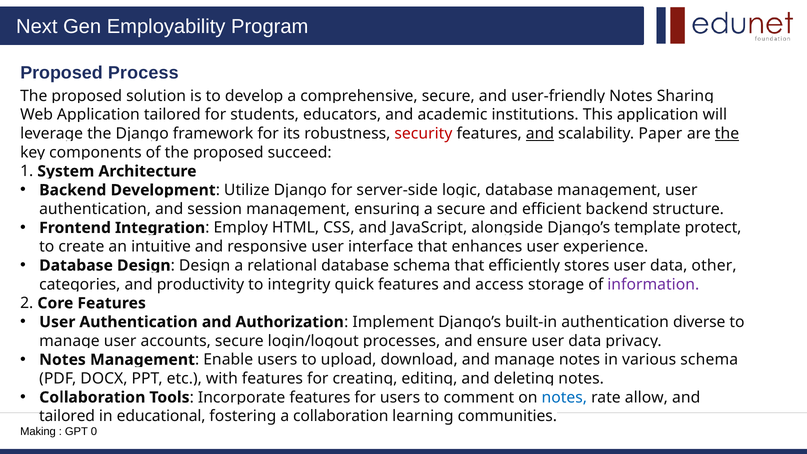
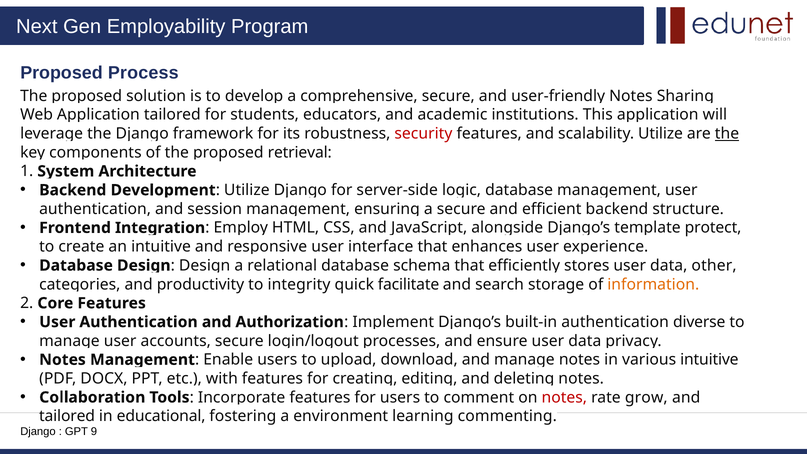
and underline: present -> none (540, 134)
scalability Paper: Paper -> Utilize (661, 134)
succeed: succeed -> retrieval (300, 152)
quick features: features -> facilitate (409, 284)
access: access -> search (500, 284)
information colour: purple -> orange (653, 284)
various schema: schema -> intuitive (709, 360)
notes colour: blue -> red (564, 397)
allow: allow -> grow (646, 397)
a collaboration: collaboration -> environment (341, 416)
communities: communities -> commenting (507, 416)
Making: Making -> Django (38, 432)
0: 0 -> 9 (94, 432)
